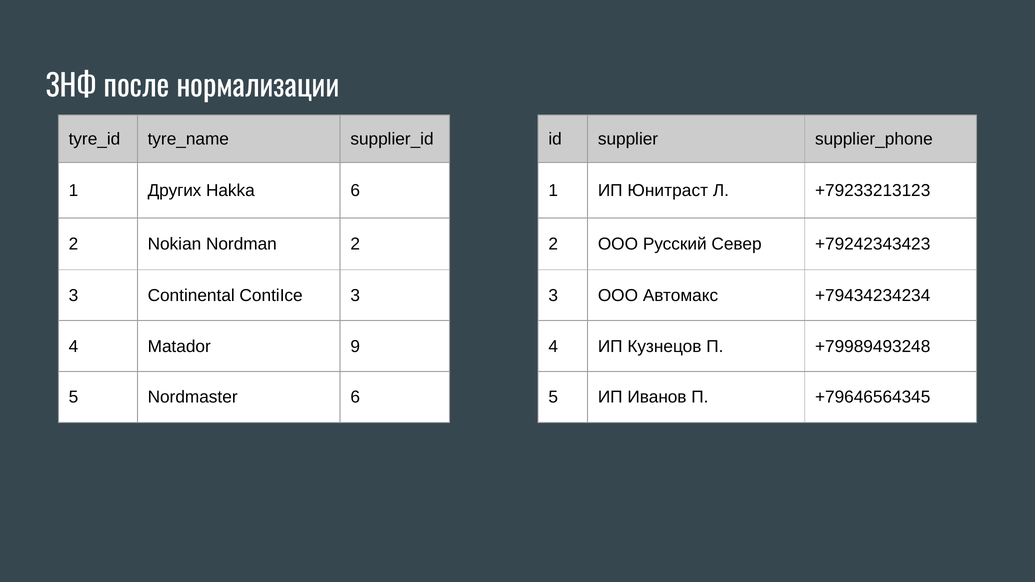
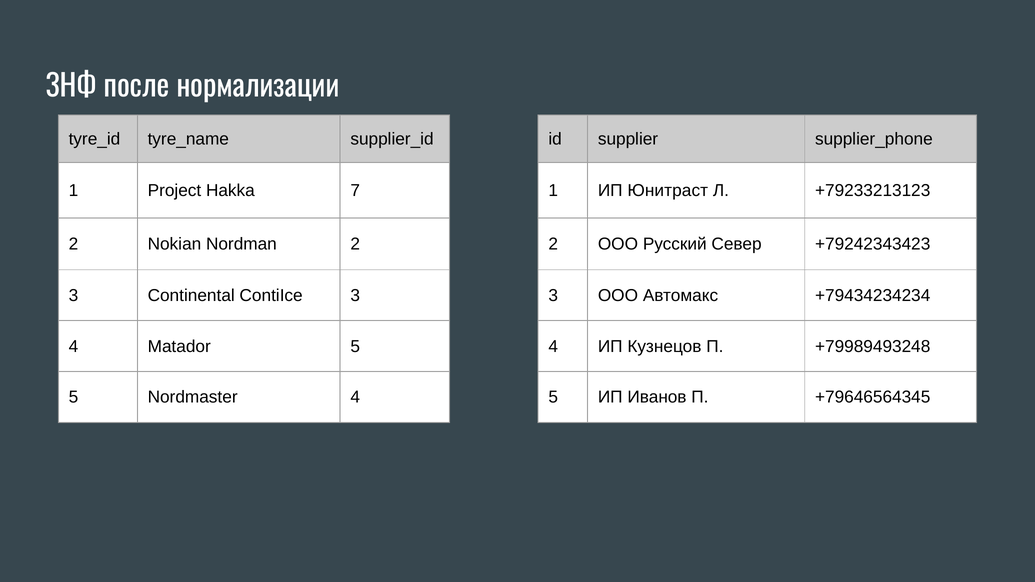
Других: Других -> Project (174, 191)
Hakka 6: 6 -> 7 (355, 191)
Matador 9: 9 -> 5 (355, 346)
Nordmaster 6: 6 -> 4 (355, 397)
